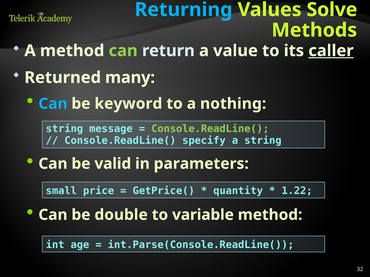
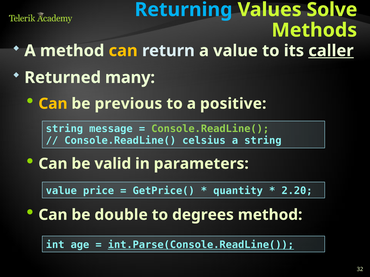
can colour: light green -> yellow (123, 51)
Can colour: light blue -> yellow (53, 104)
keyword: keyword -> previous (128, 104)
nothing: nothing -> positive (233, 104)
specify: specify -> celsius (204, 141)
small: small -> value (61, 191)
1.22: 1.22 -> 2.20 (297, 191)
variable: variable -> degrees (203, 215)
int.Parse(Console.ReadLine( underline: none -> present (201, 245)
